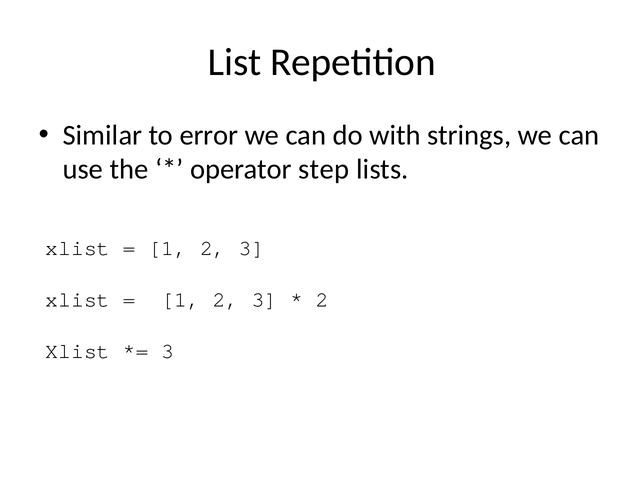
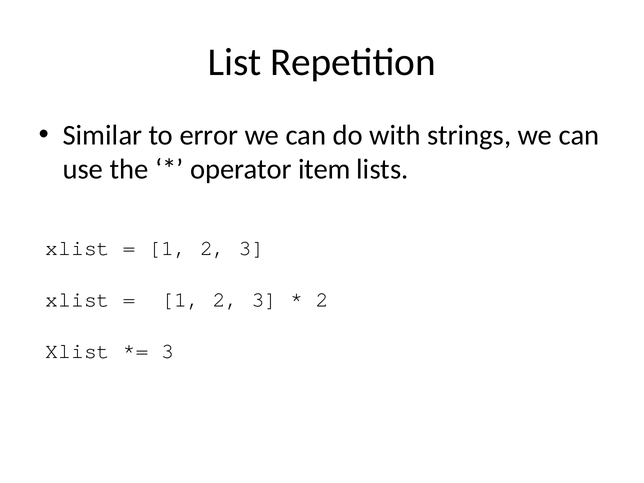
step: step -> item (324, 169)
